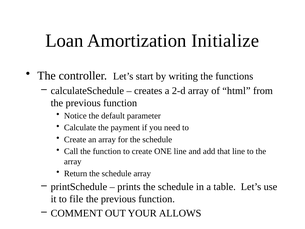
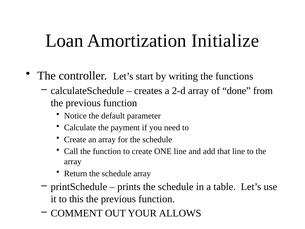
html: html -> done (237, 91)
file: file -> this (76, 199)
